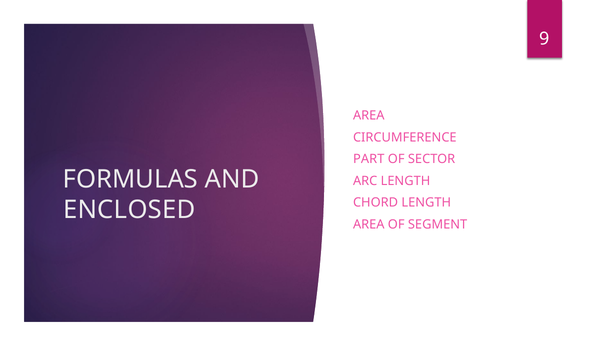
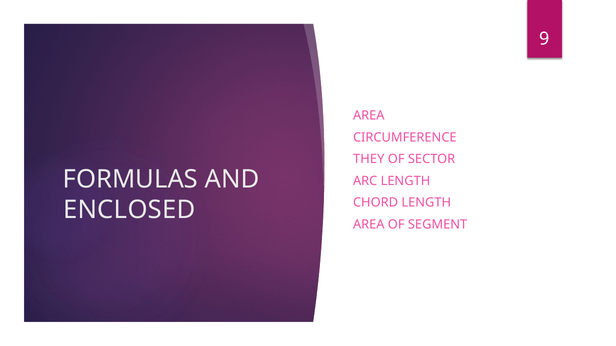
PART: PART -> THEY (369, 159)
